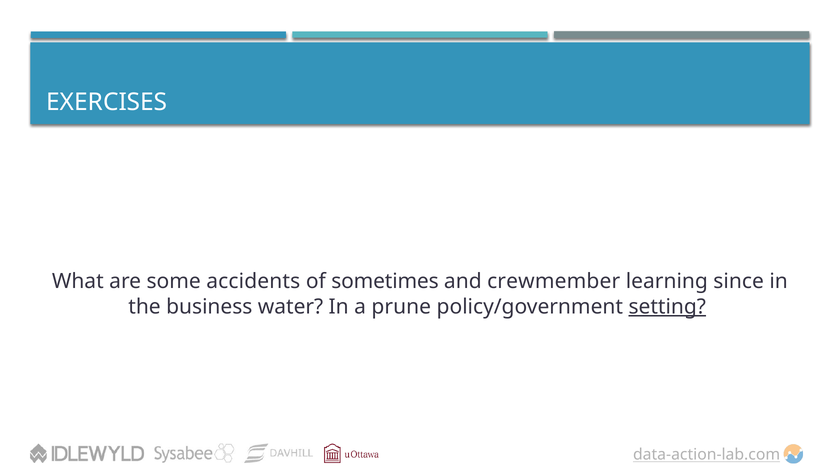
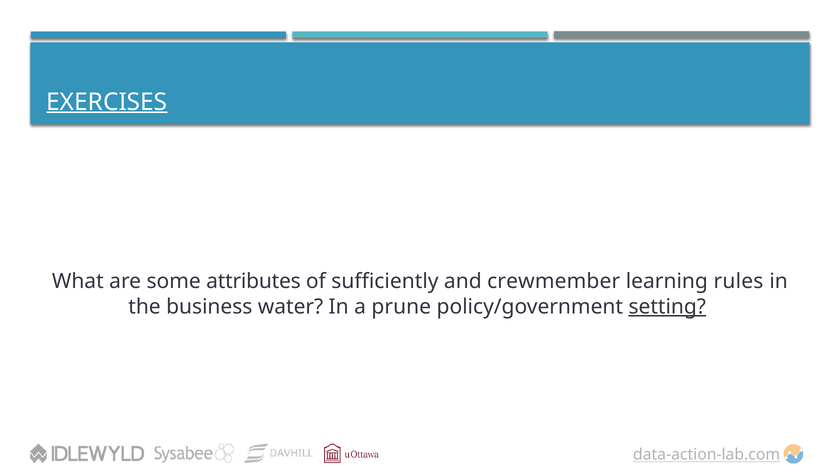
EXERCISES underline: none -> present (107, 102)
accidents: accidents -> attributes (253, 282)
sometimes: sometimes -> sufficiently (385, 282)
since: since -> rules (739, 282)
